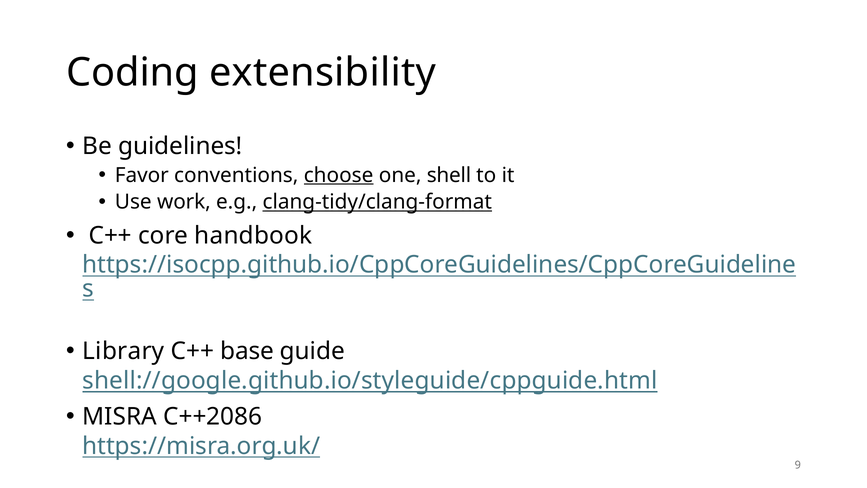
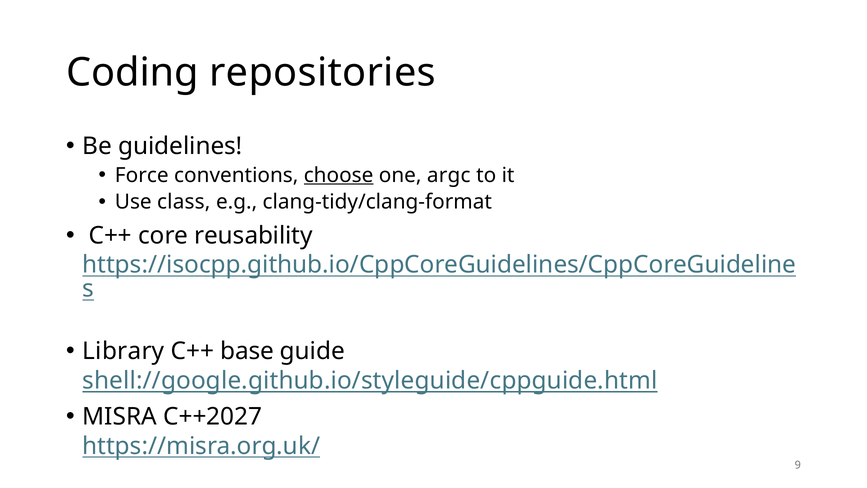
extensibility: extensibility -> repositories (323, 73)
Favor: Favor -> Force (142, 175)
shell: shell -> argc (449, 175)
work: work -> class (184, 202)
clang-tidy/clang-format underline: present -> none (377, 202)
handbook: handbook -> reusability (253, 235)
C++2086: C++2086 -> C++2027 (213, 416)
